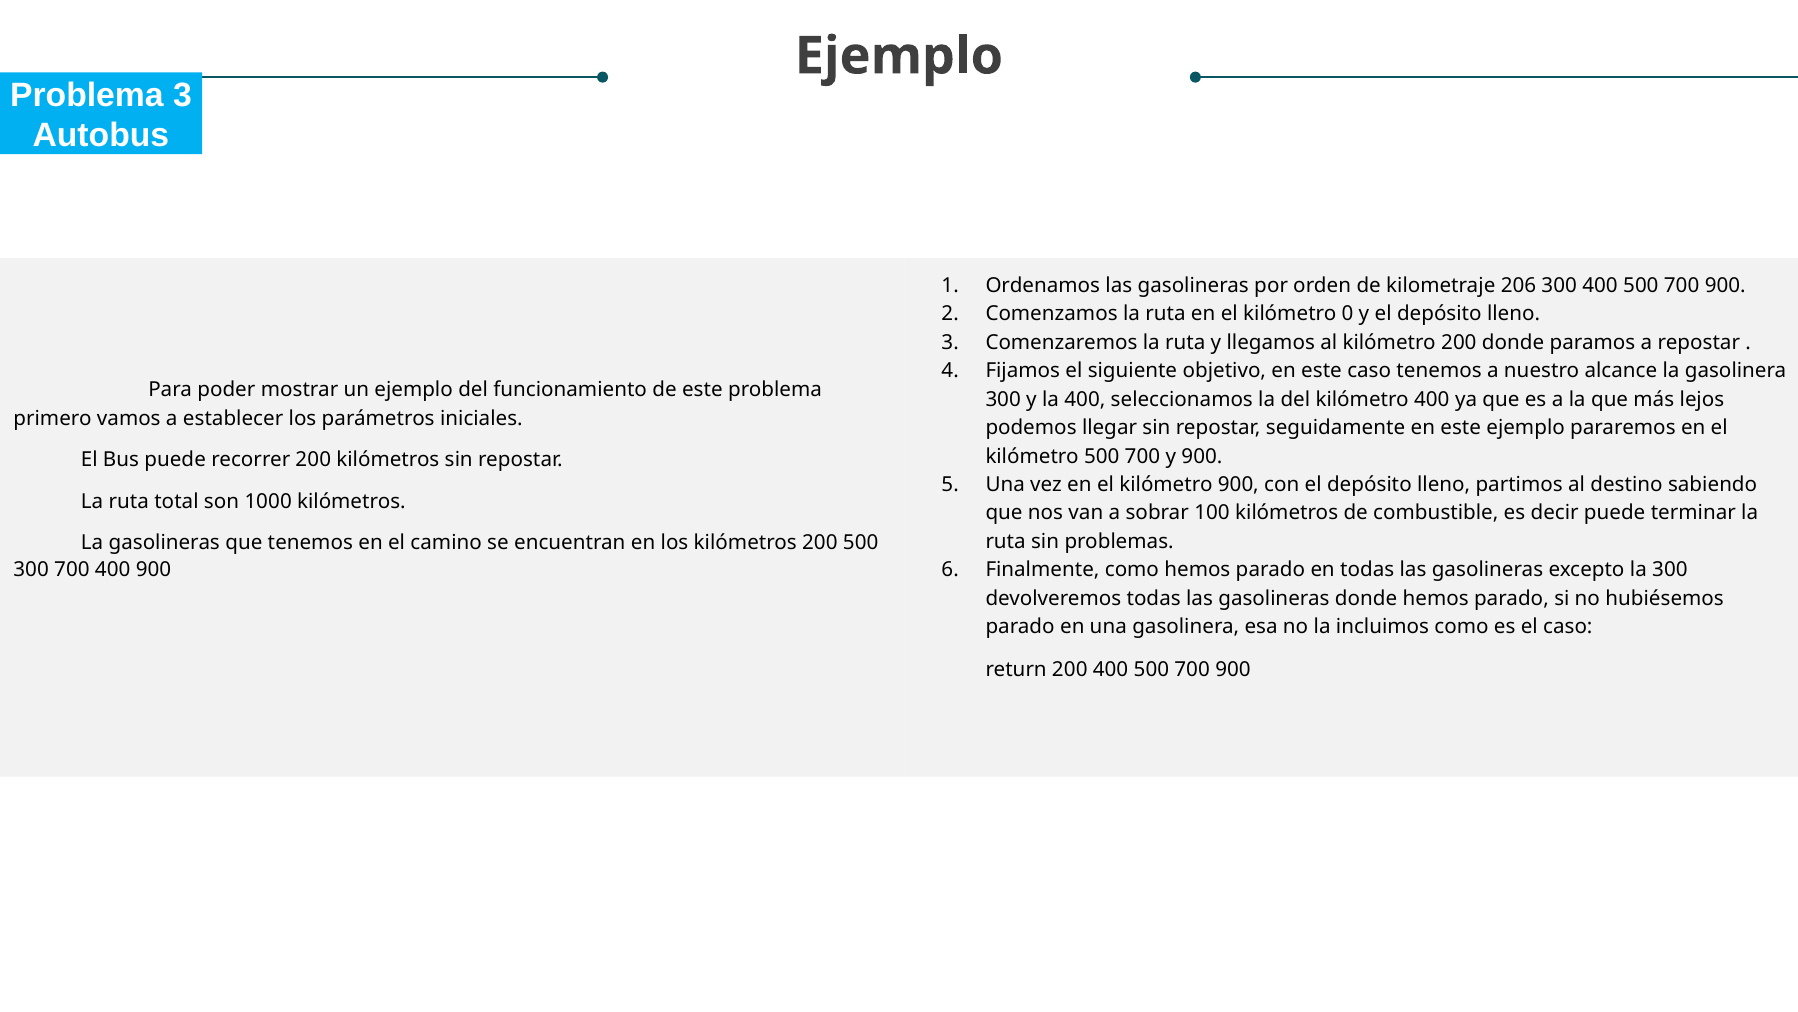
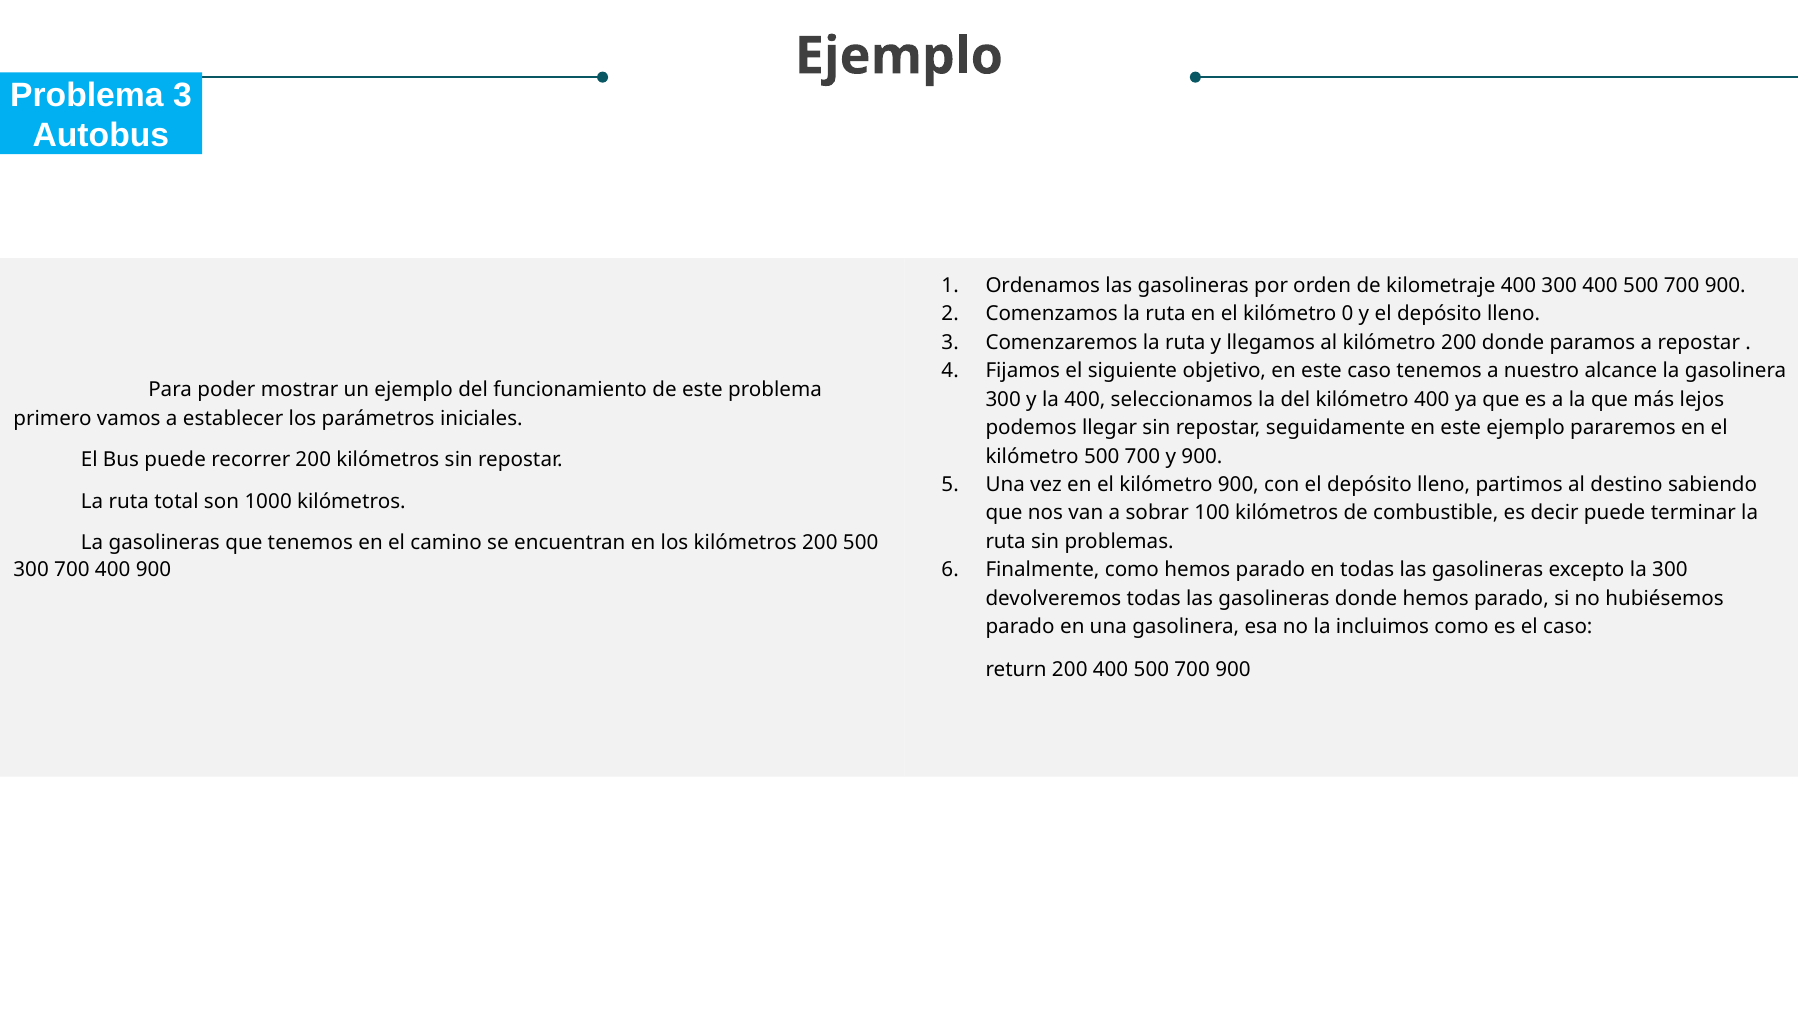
kilometraje 206: 206 -> 400 (1519, 286)
